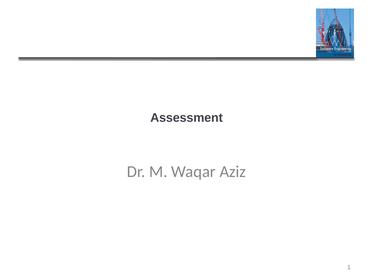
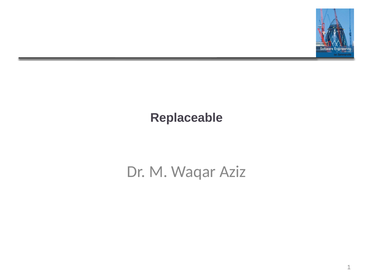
Assessment: Assessment -> Replaceable (186, 118)
